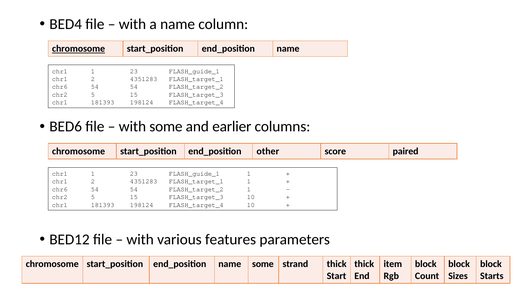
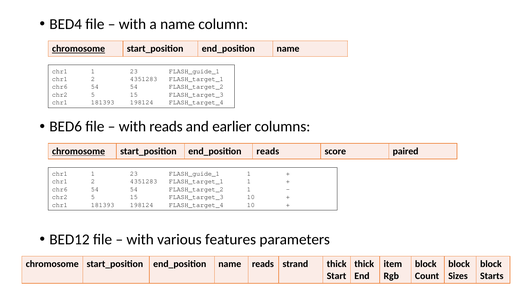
with some: some -> reads (166, 127)
chromosome underline: none -> present (79, 152)
other: other -> reads (268, 152)
name some: some -> reads (263, 265)
